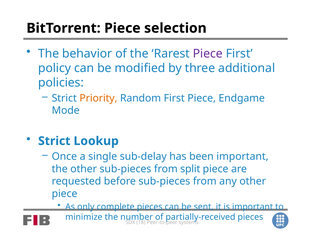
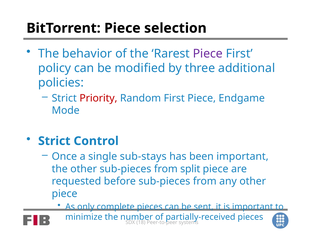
Priority colour: orange -> red (98, 98)
Lookup: Lookup -> Control (96, 141)
sub-delay: sub-delay -> sub-stays (143, 157)
